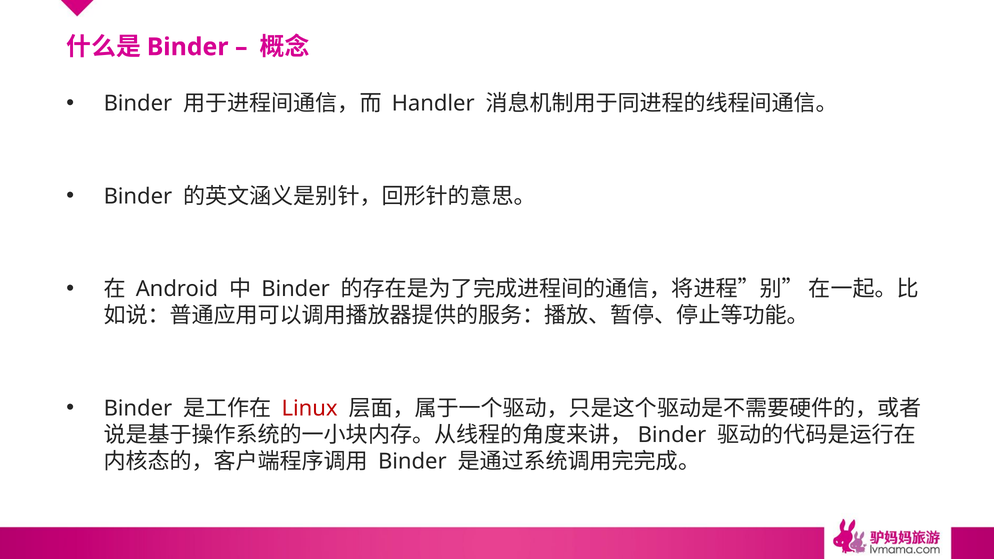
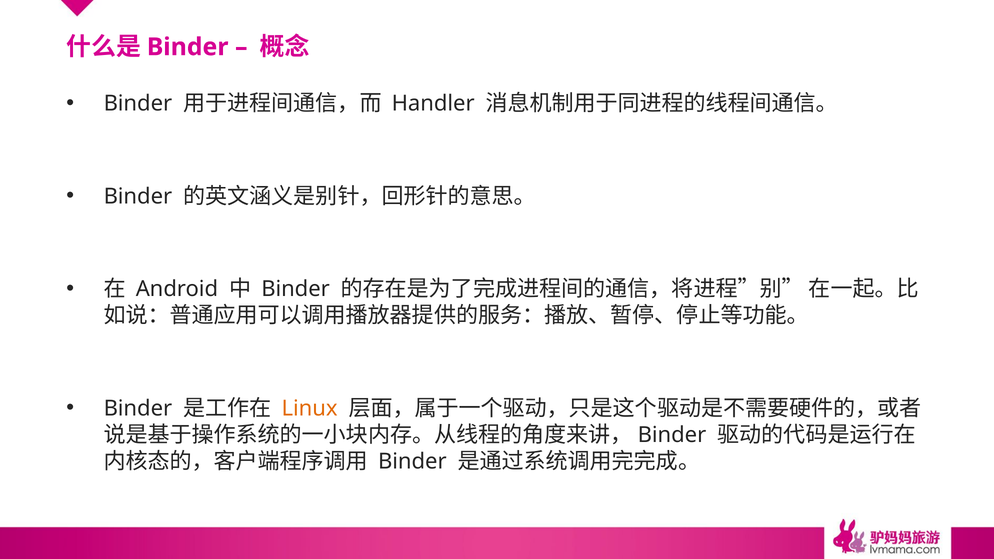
Linux colour: red -> orange (310, 408)
